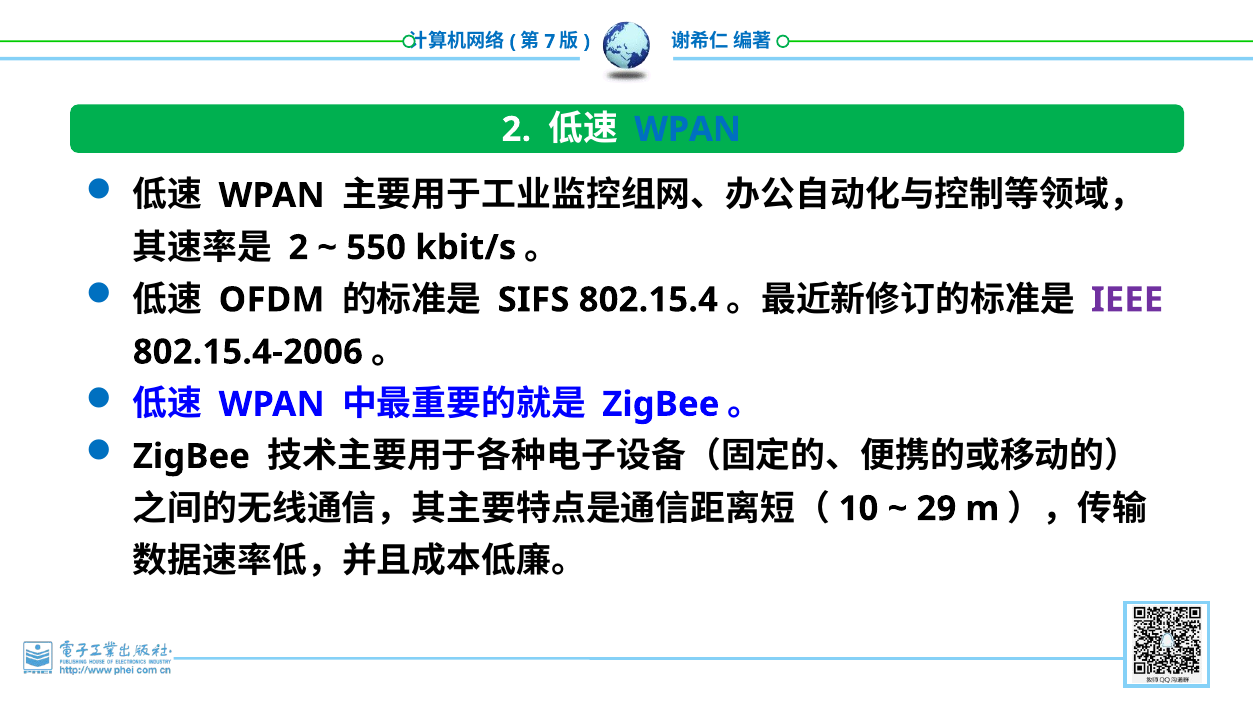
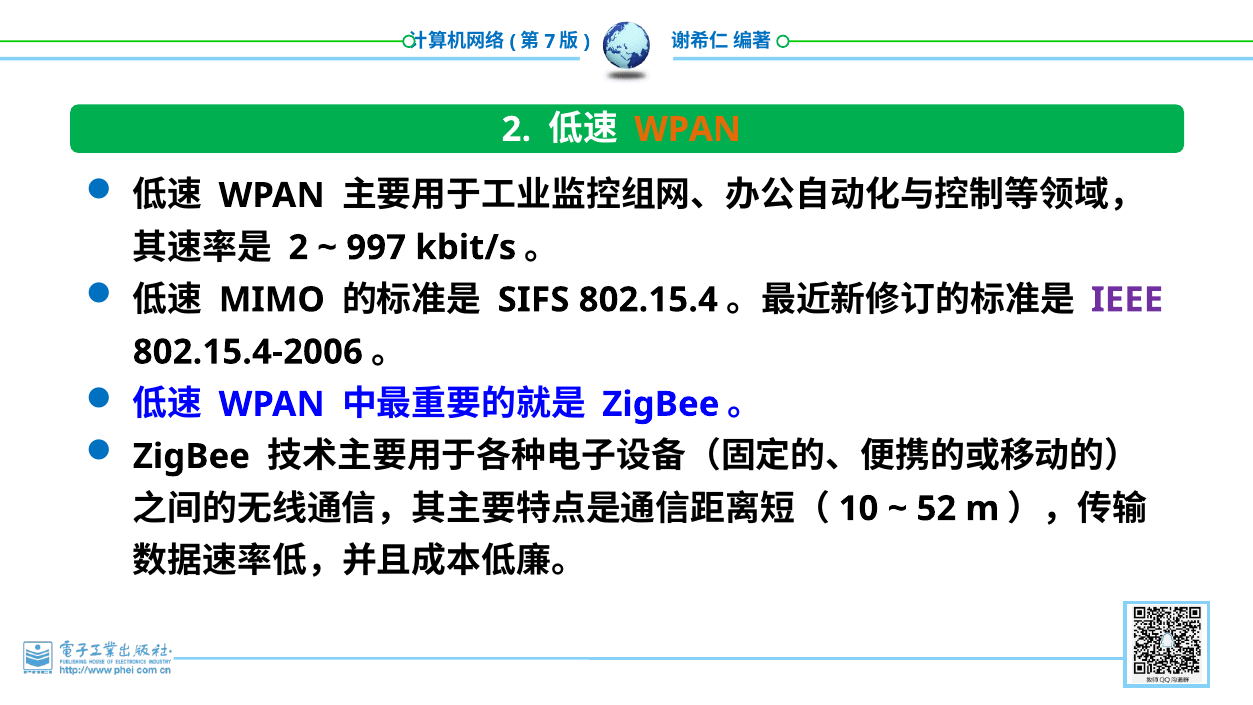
WPAN colour: blue -> orange (688, 129)
550: 550 -> 997 (376, 248)
OFDM: OFDM -> MIMO (272, 300)
29: 29 -> 52 (936, 509)
